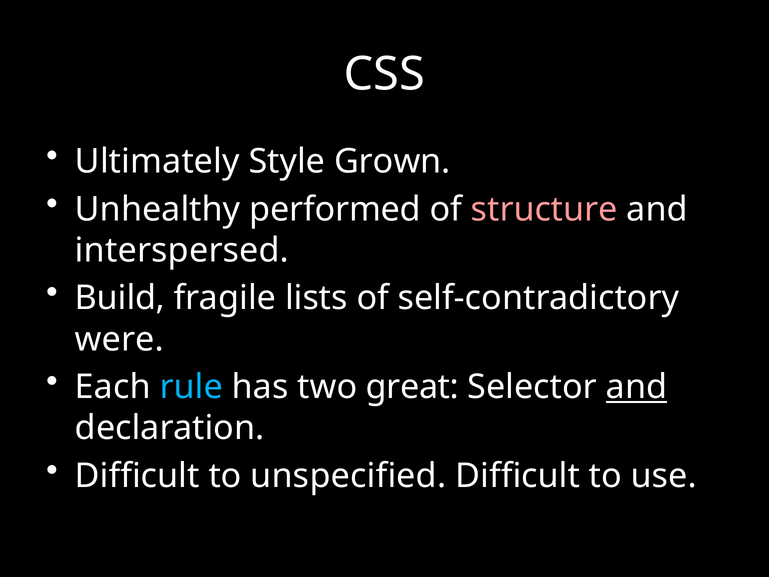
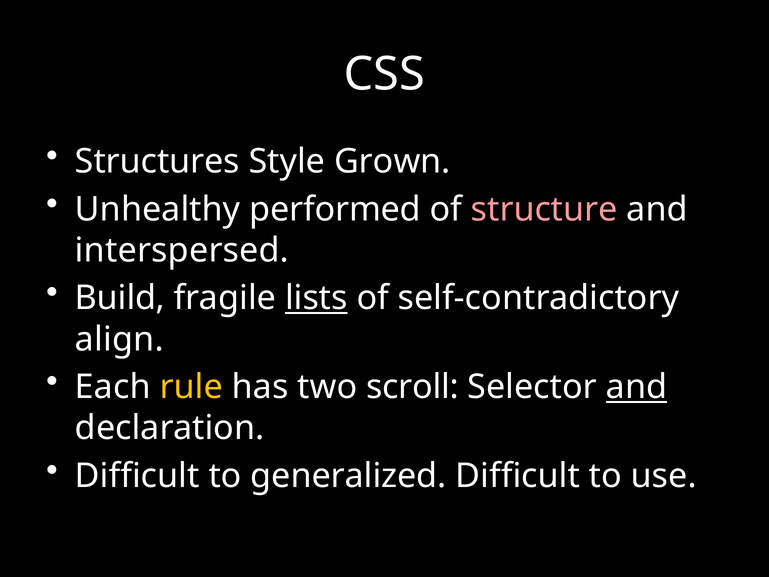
Ultimately: Ultimately -> Structures (157, 161)
lists underline: none -> present (316, 298)
were: were -> align (119, 339)
rule colour: light blue -> yellow (191, 387)
great: great -> scroll (412, 387)
unspecified: unspecified -> generalized (348, 476)
